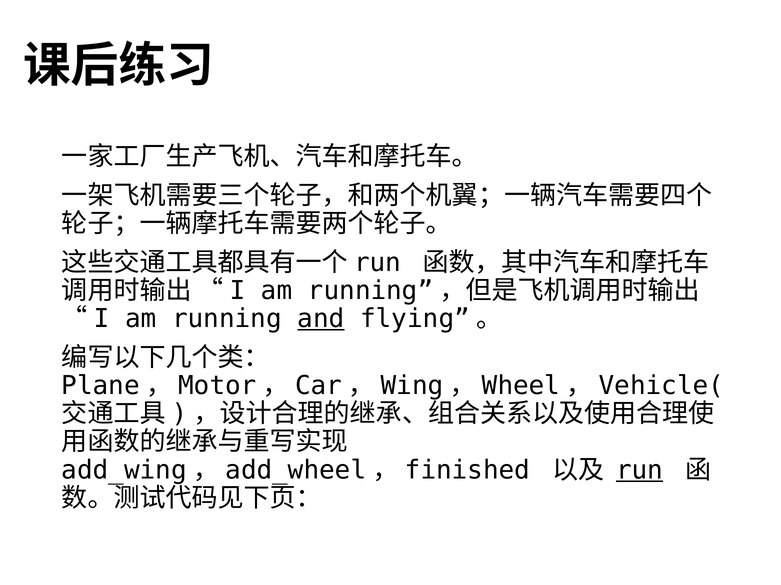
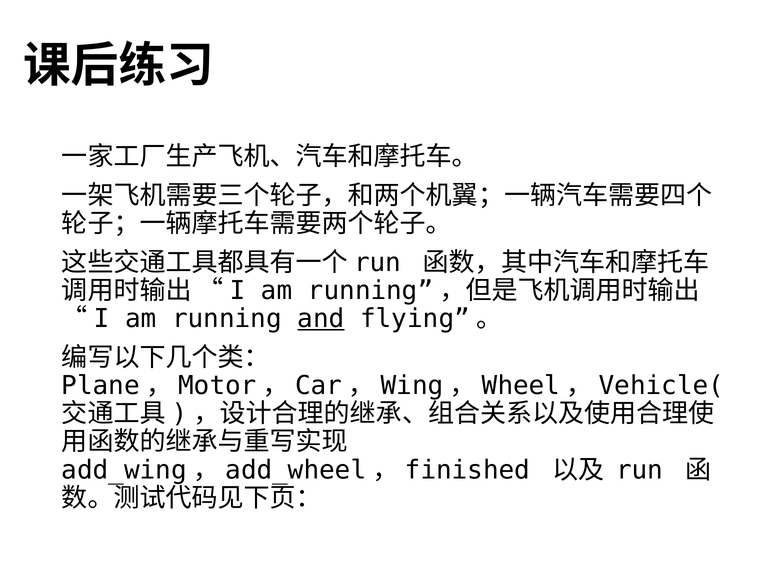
run underline: present -> none (640, 471)
